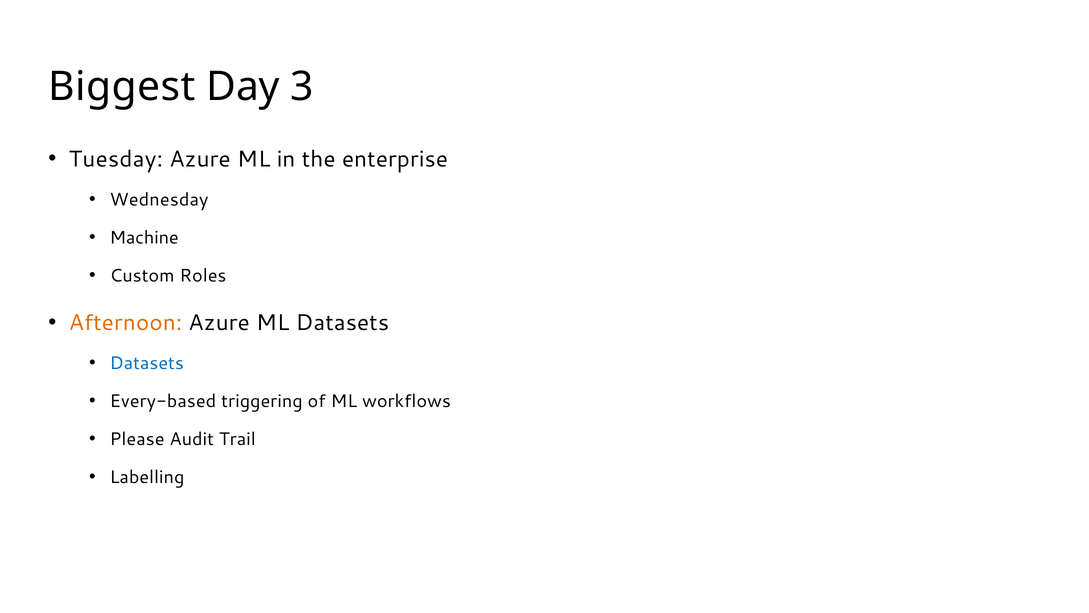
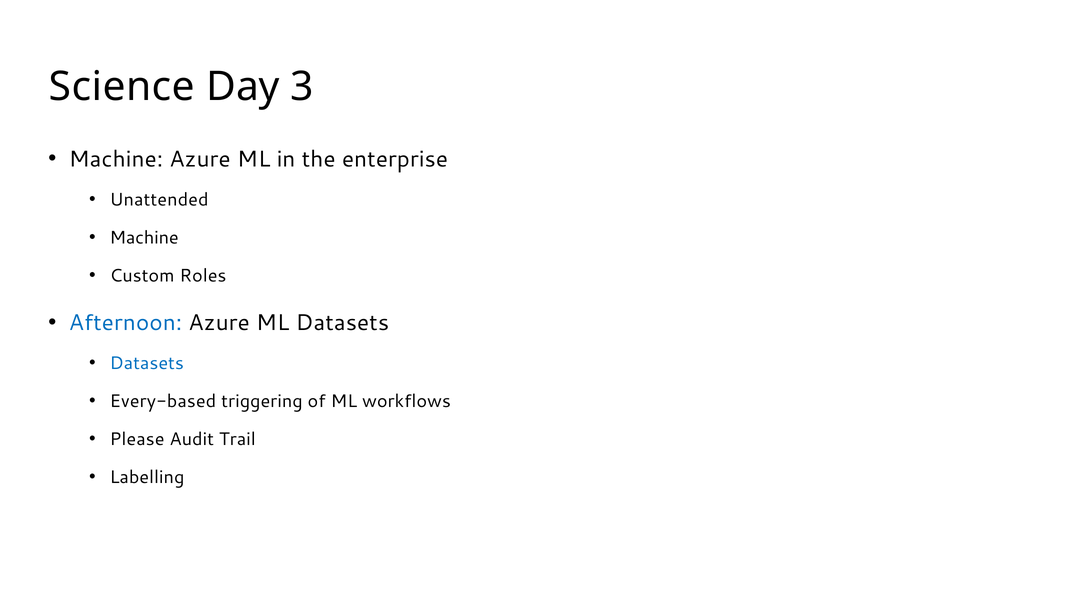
Biggest: Biggest -> Science (122, 87)
Tuesday: Tuesday -> Machine (116, 159)
Wednesday: Wednesday -> Unattended (159, 200)
Afternoon colour: orange -> blue (125, 323)
